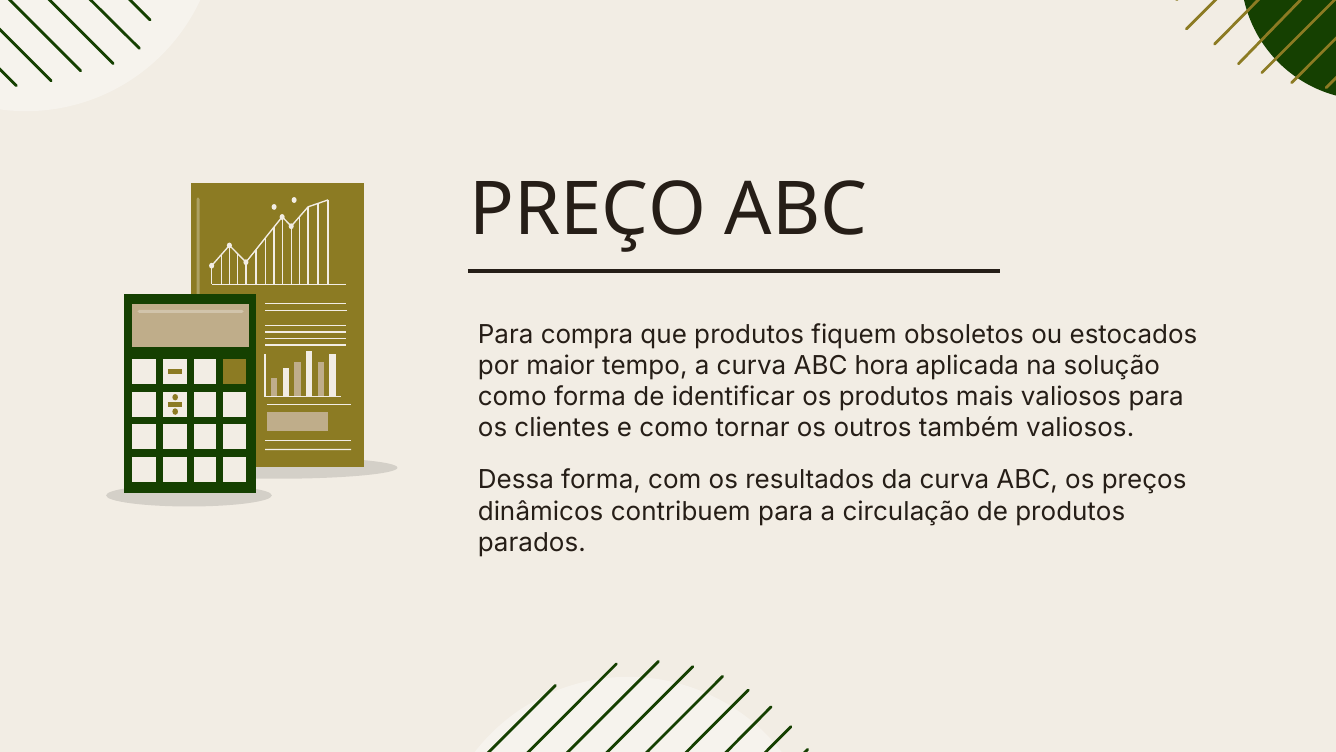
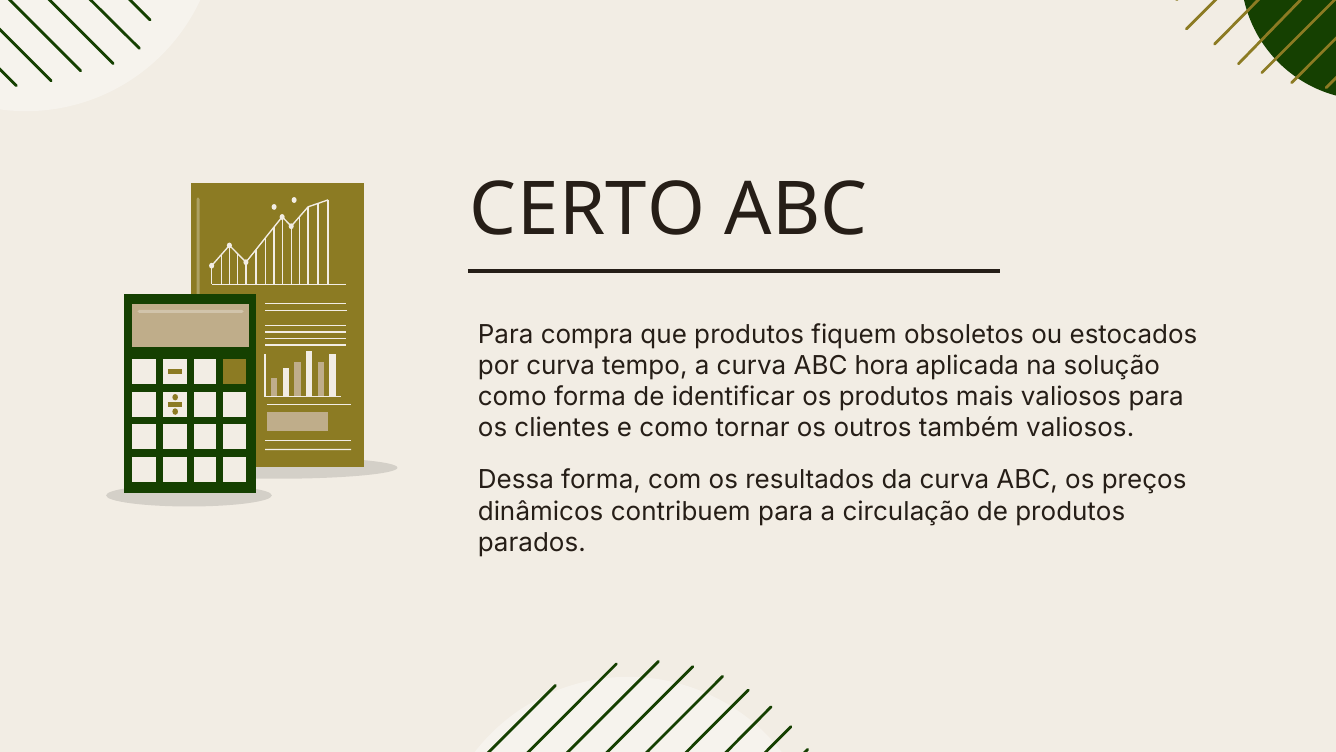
PREÇO: PREÇO -> CERTO (588, 210)
por maior: maior -> curva (561, 366)
